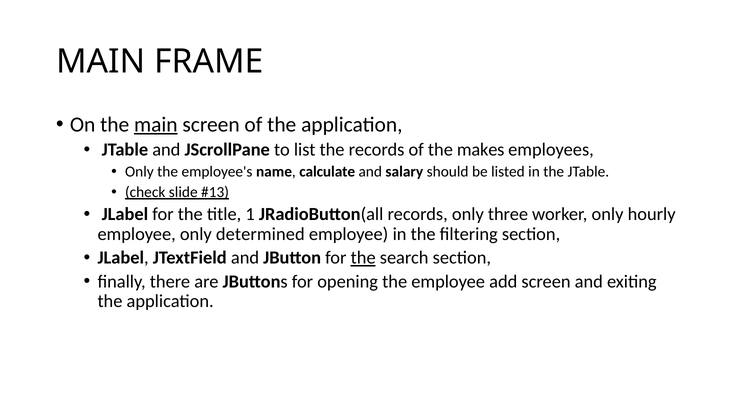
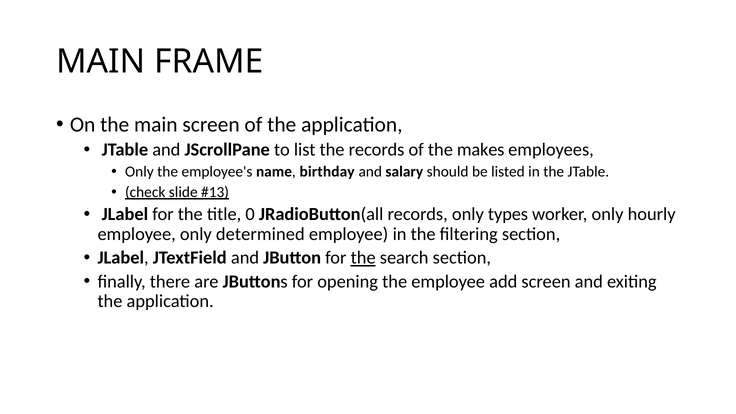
main underline: present -> none (156, 124)
calculate: calculate -> birthday (327, 172)
1: 1 -> 0 (250, 214)
three: three -> types (508, 214)
